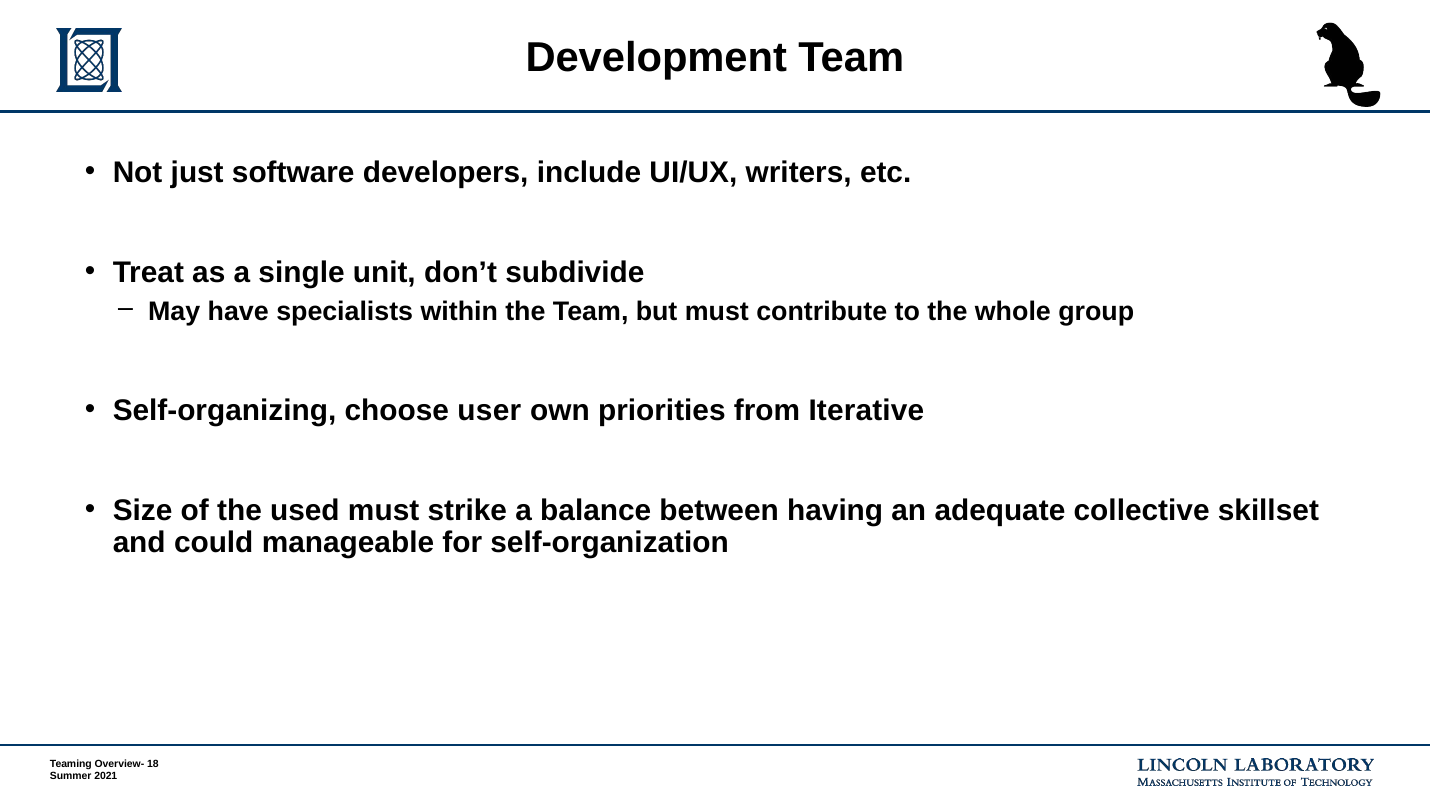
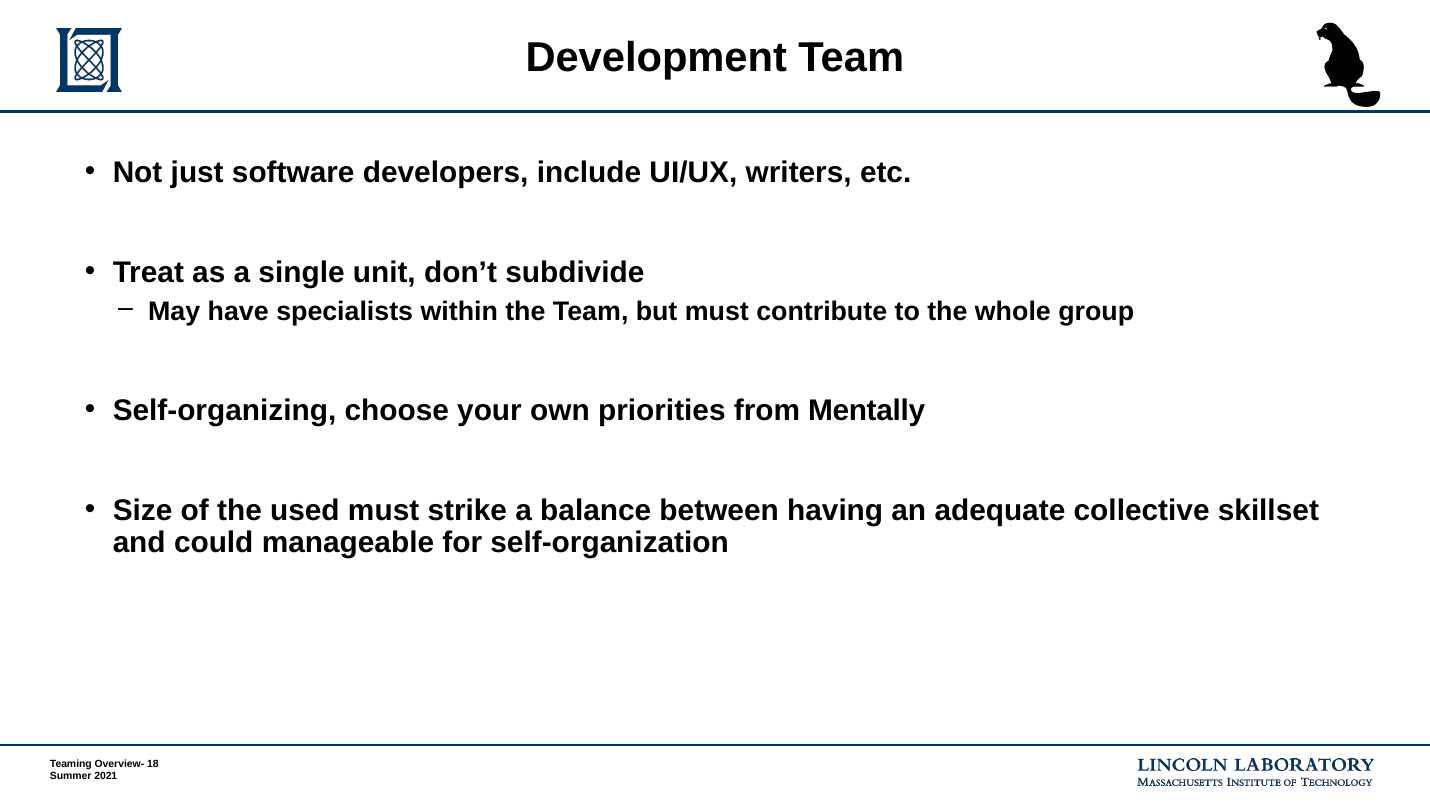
user: user -> your (489, 410)
Iterative: Iterative -> Mentally (867, 410)
